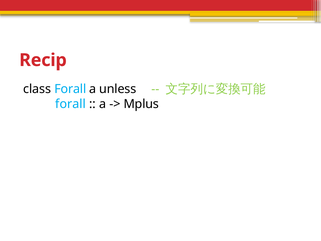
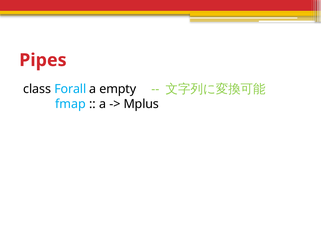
Recip: Recip -> Pipes (43, 60)
unless: unless -> empty (118, 89)
forall: forall -> fmap (71, 104)
